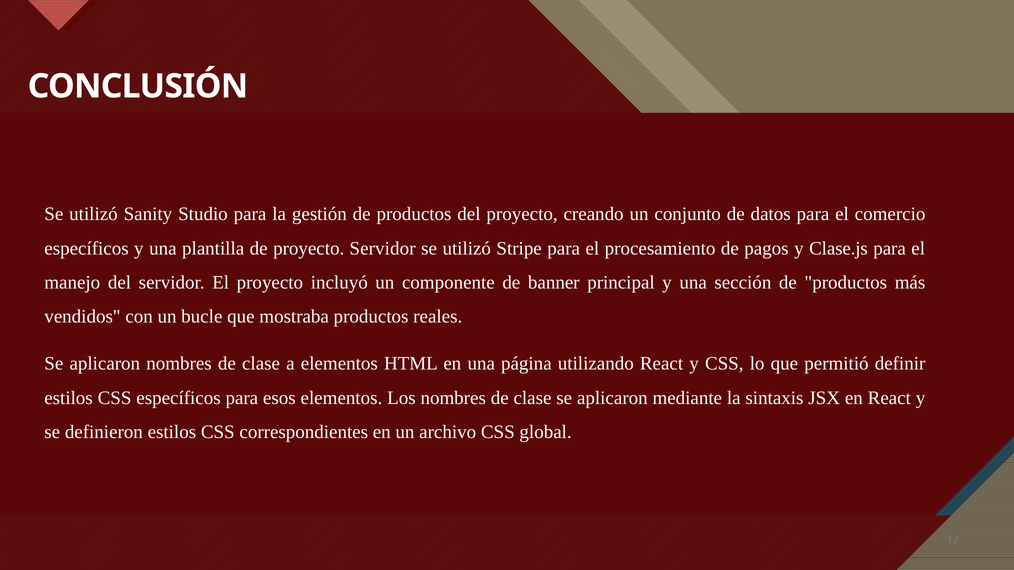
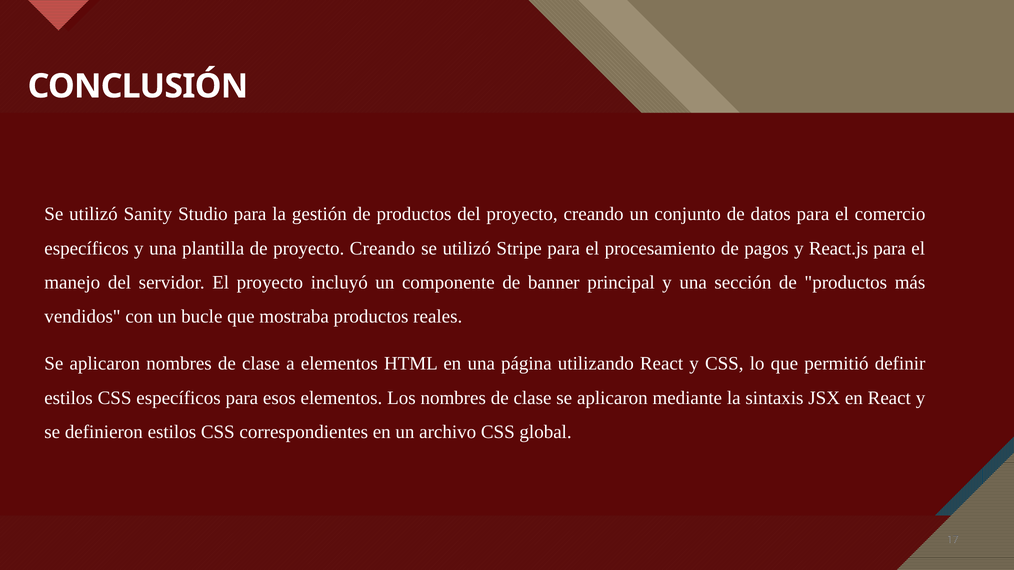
de proyecto Servidor: Servidor -> Creando (382, 248)
Clase.js: Clase.js -> React.js (839, 248)
